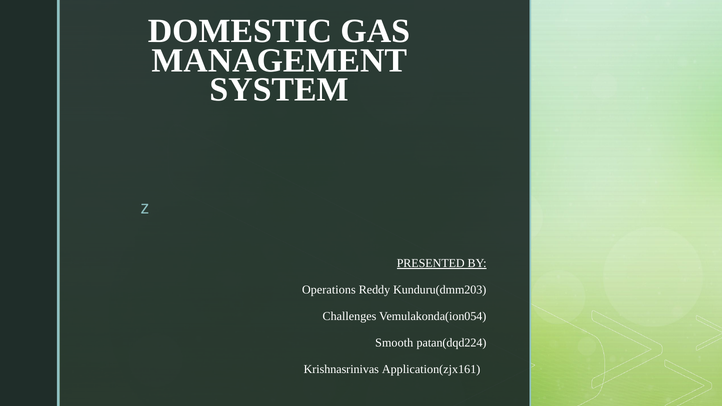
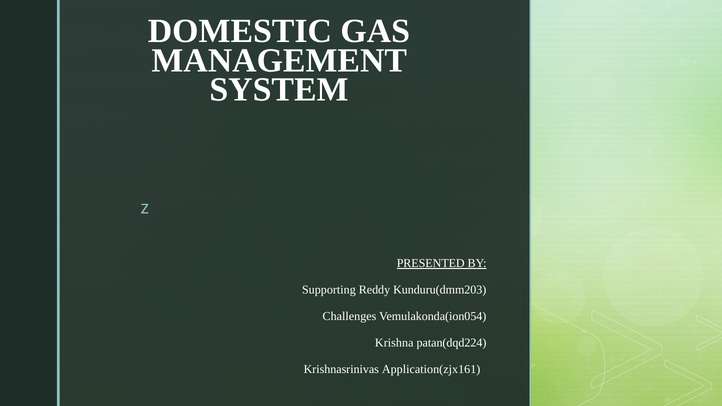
Operations: Operations -> Supporting (329, 290)
Smooth: Smooth -> Krishna (394, 343)
